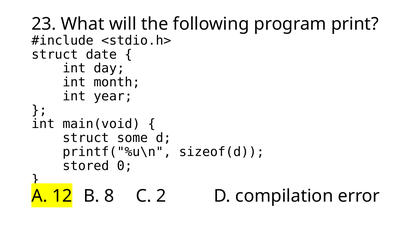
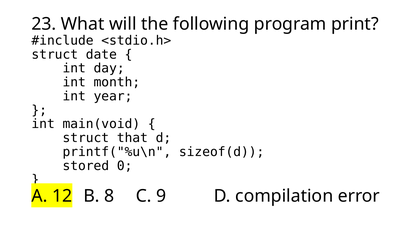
some: some -> that (132, 138)
2: 2 -> 9 (161, 196)
